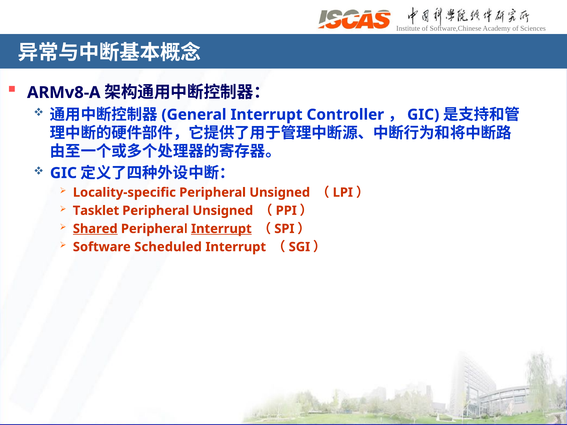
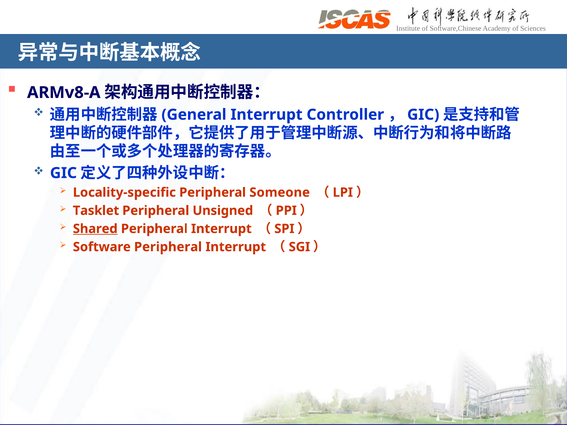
Locality-specific Peripheral Unsigned: Unsigned -> Someone (280, 193)
Interrupt underline: present -> none (221, 229)
Software Scheduled: Scheduled -> Peripheral (168, 247)
